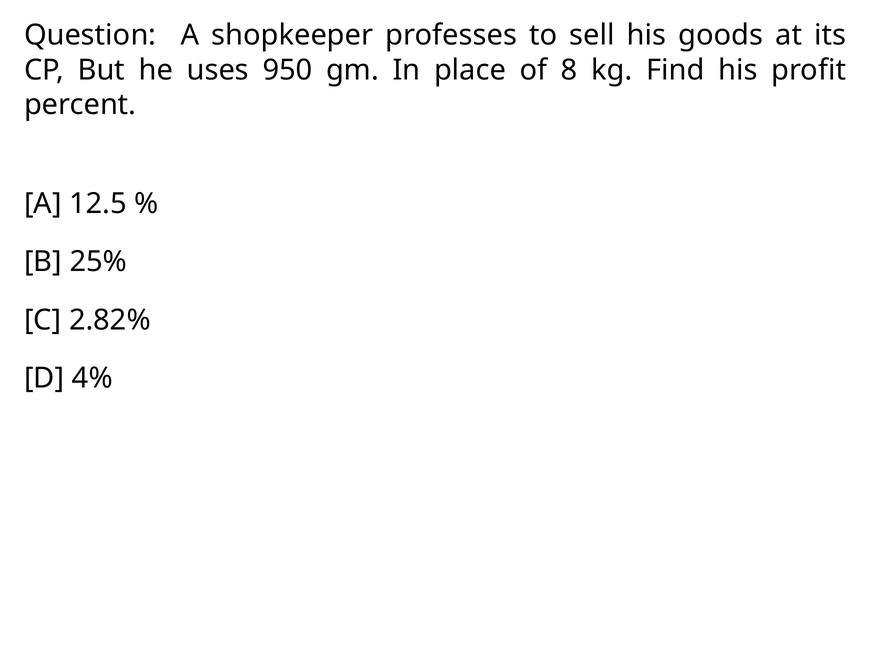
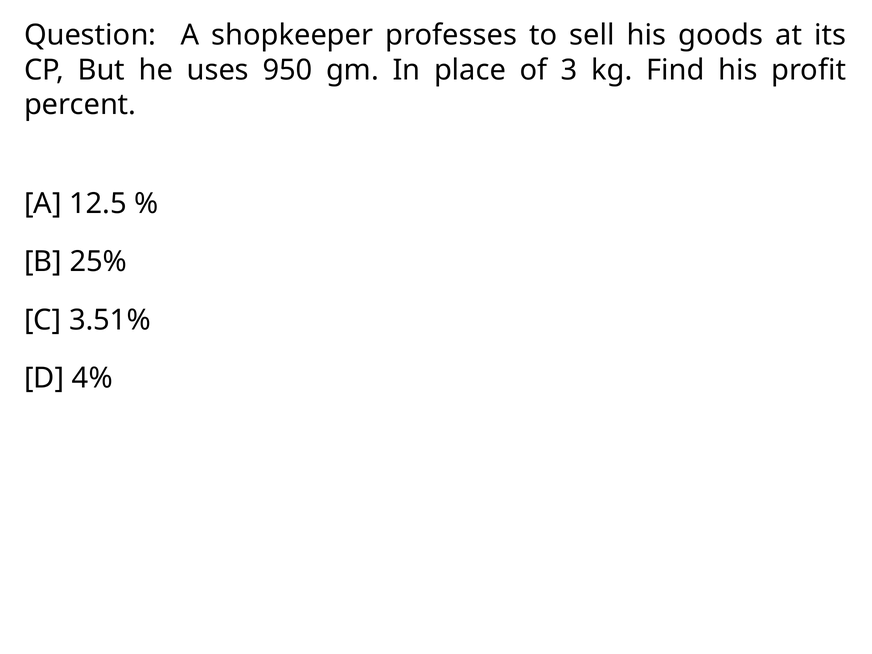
8: 8 -> 3 (569, 70)
2.82%: 2.82% -> 3.51% (110, 320)
